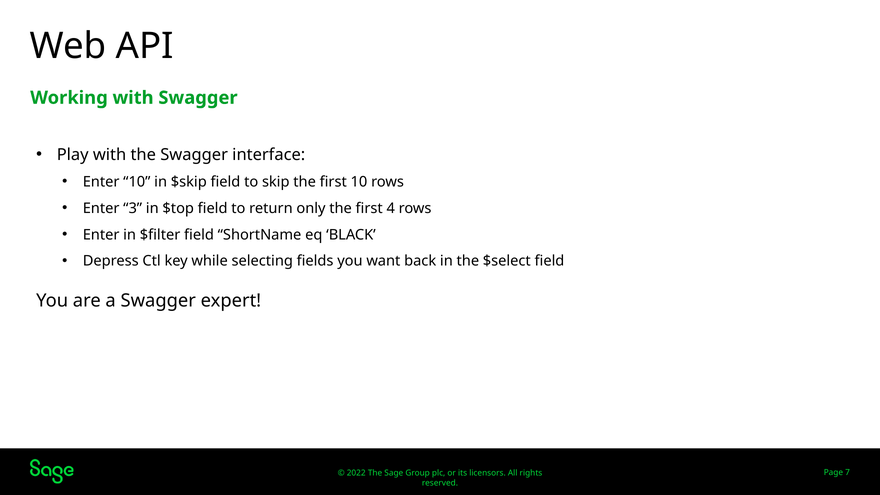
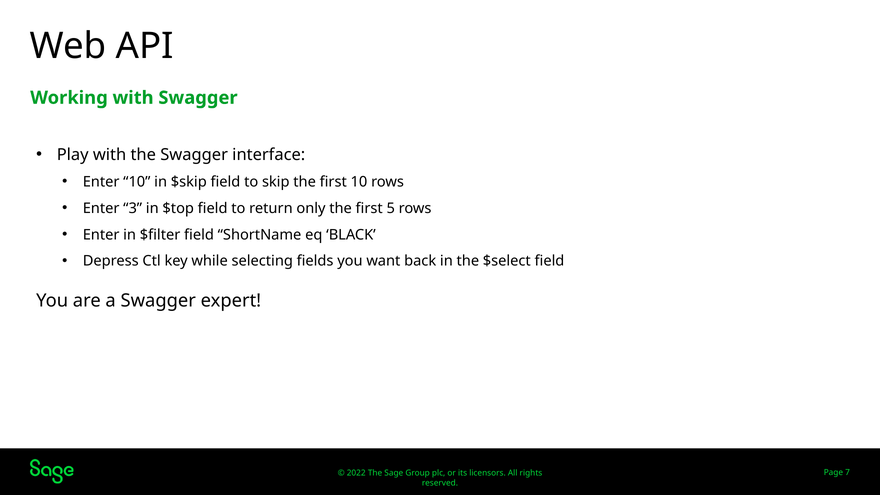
4: 4 -> 5 (391, 208)
